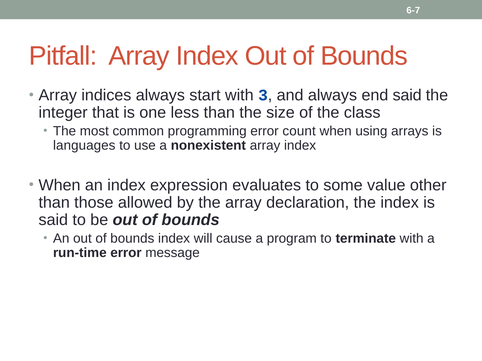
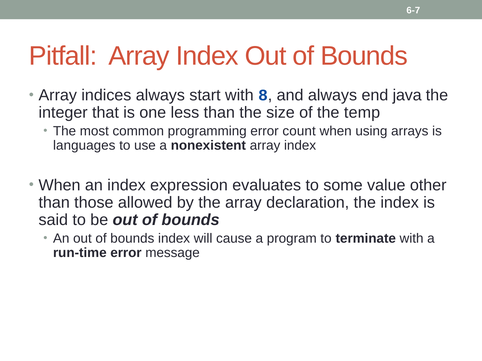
3: 3 -> 8 (263, 95)
end said: said -> java (407, 95)
class: class -> temp (362, 113)
